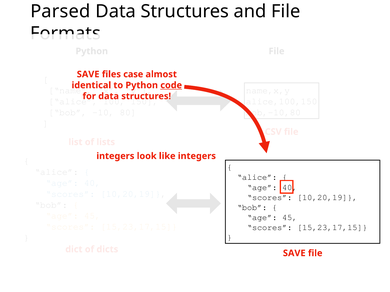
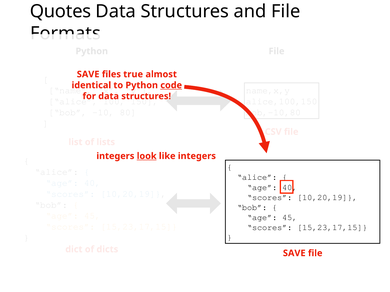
Parsed: Parsed -> Quotes (60, 11)
case: case -> true (133, 74)
look underline: none -> present (147, 156)
